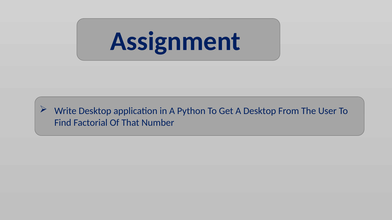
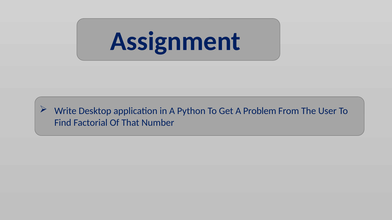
A Desktop: Desktop -> Problem (260, 111)
